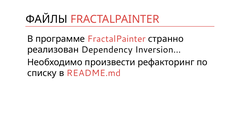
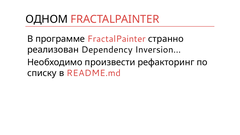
ФАЙЛЫ: ФАЙЛЫ -> ОДНОМ (47, 19)
